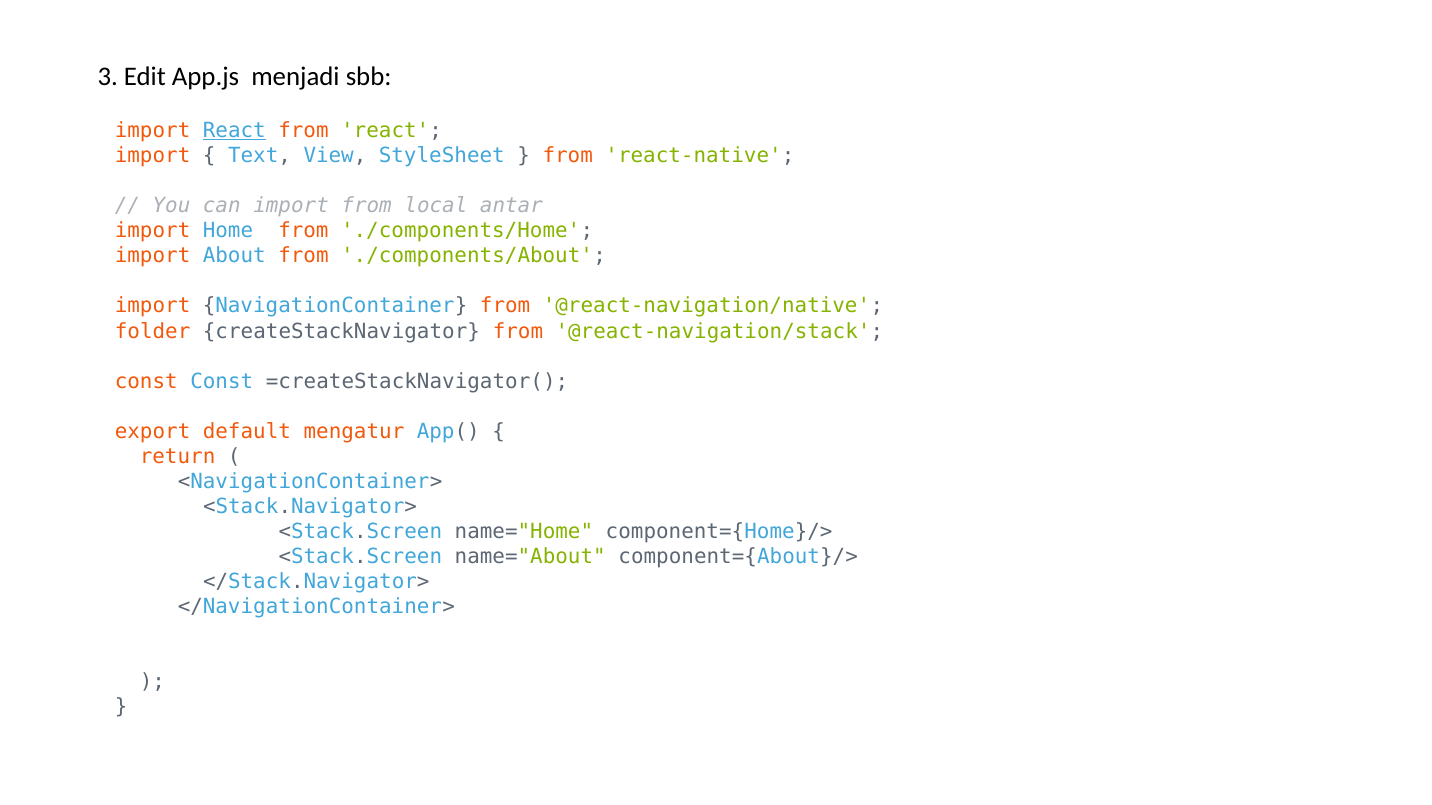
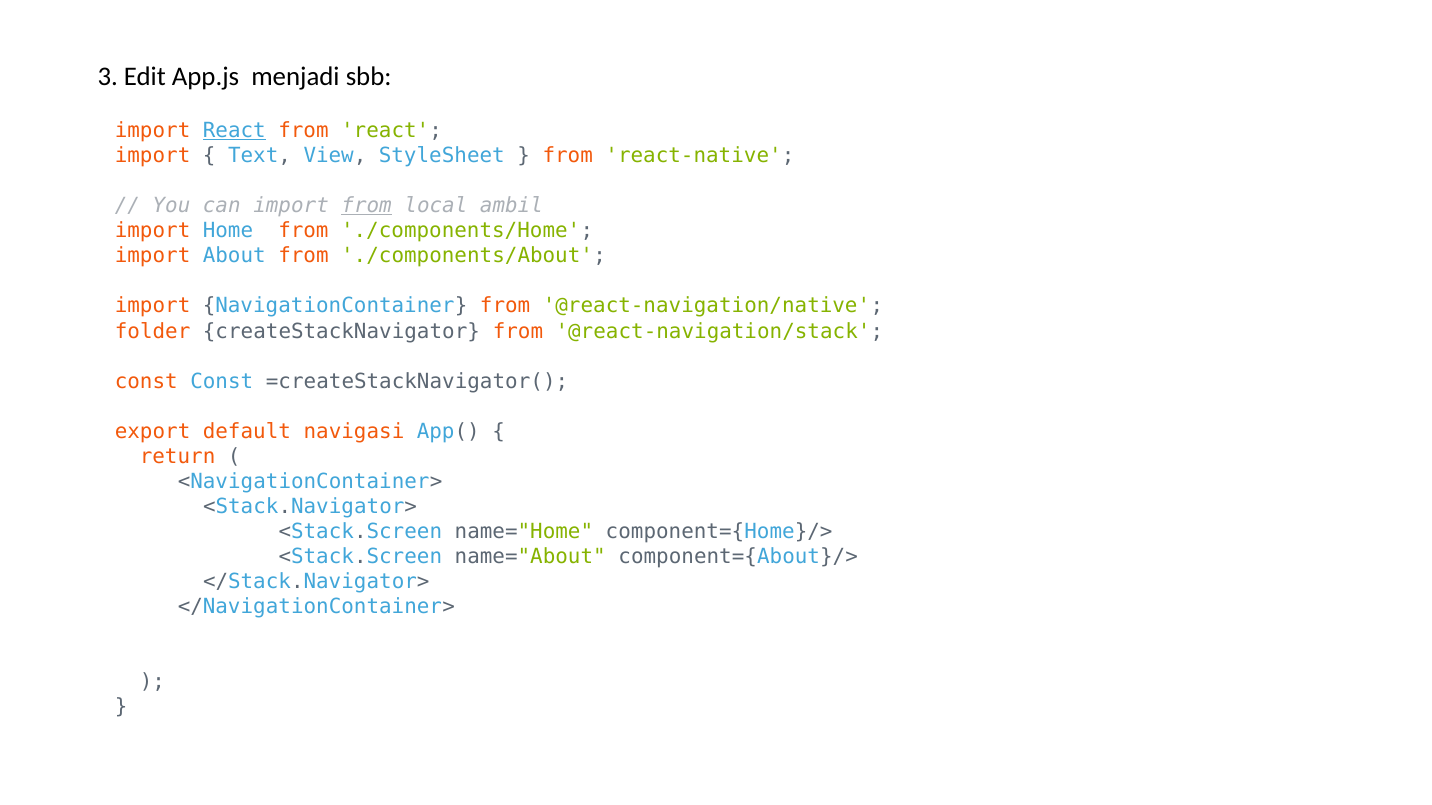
from underline: none -> present (367, 206)
antar: antar -> ambil (511, 206)
mengatur: mengatur -> navigasi (354, 432)
